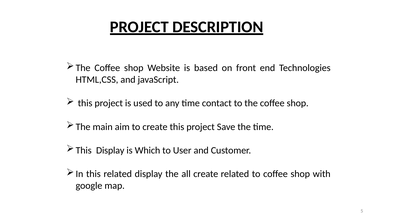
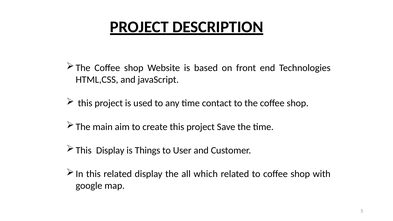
Which: Which -> Things (148, 150)
all create: create -> which (206, 174)
